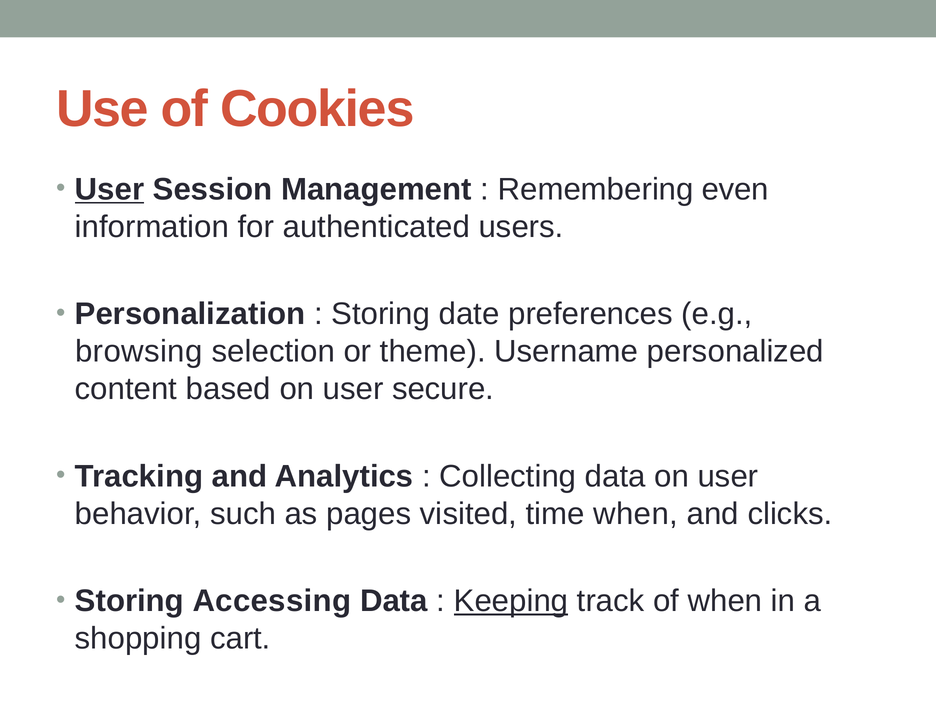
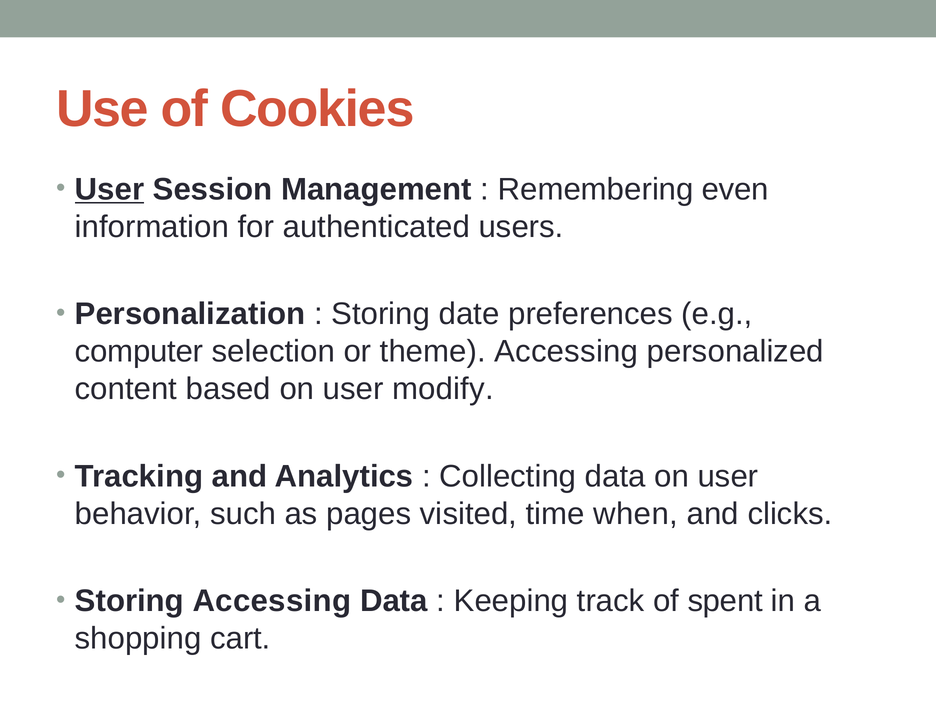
browsing: browsing -> computer (139, 352)
theme Username: Username -> Accessing (566, 352)
secure: secure -> modify (443, 389)
Keeping underline: present -> none (511, 601)
of when: when -> spent (725, 601)
